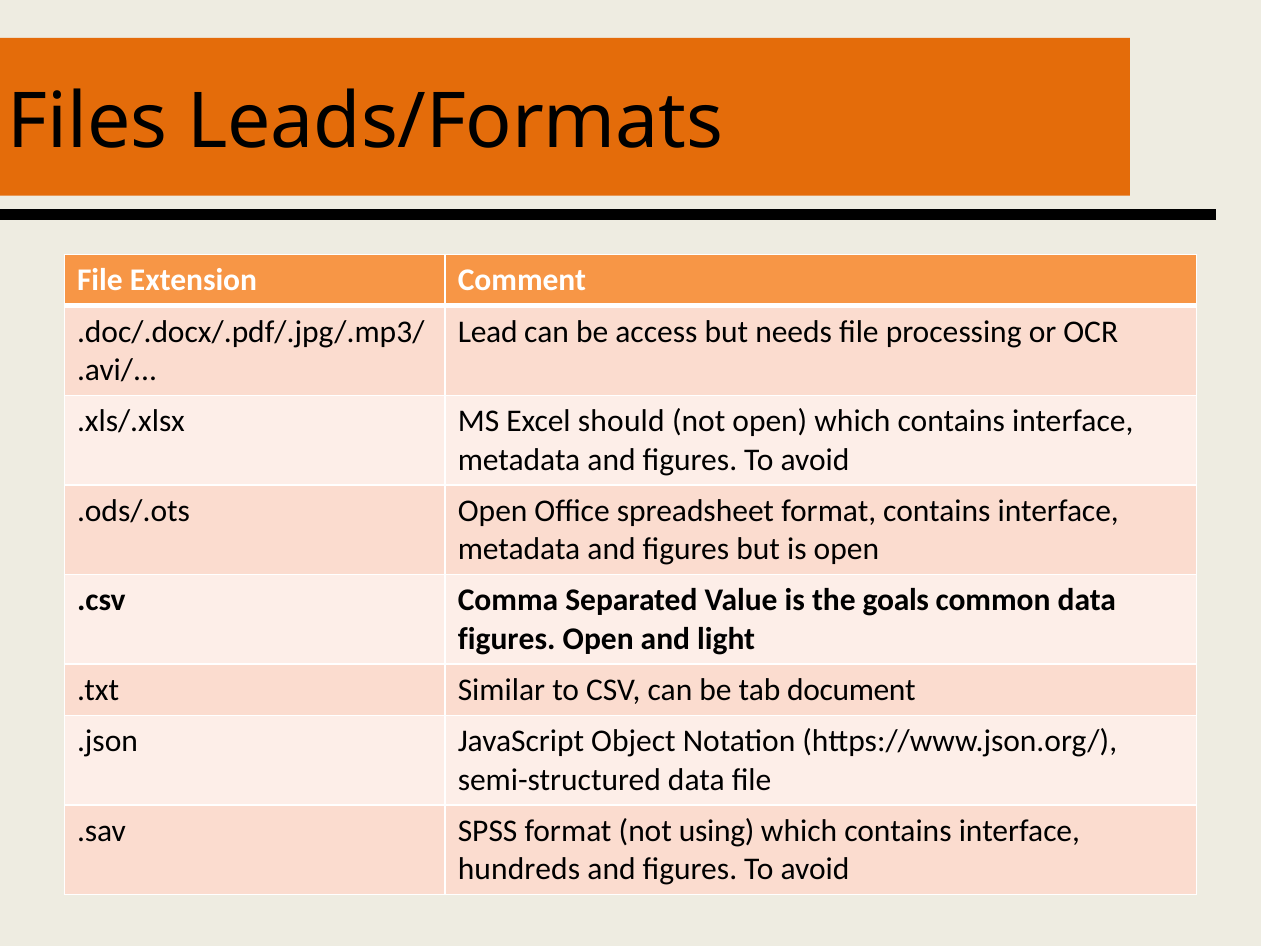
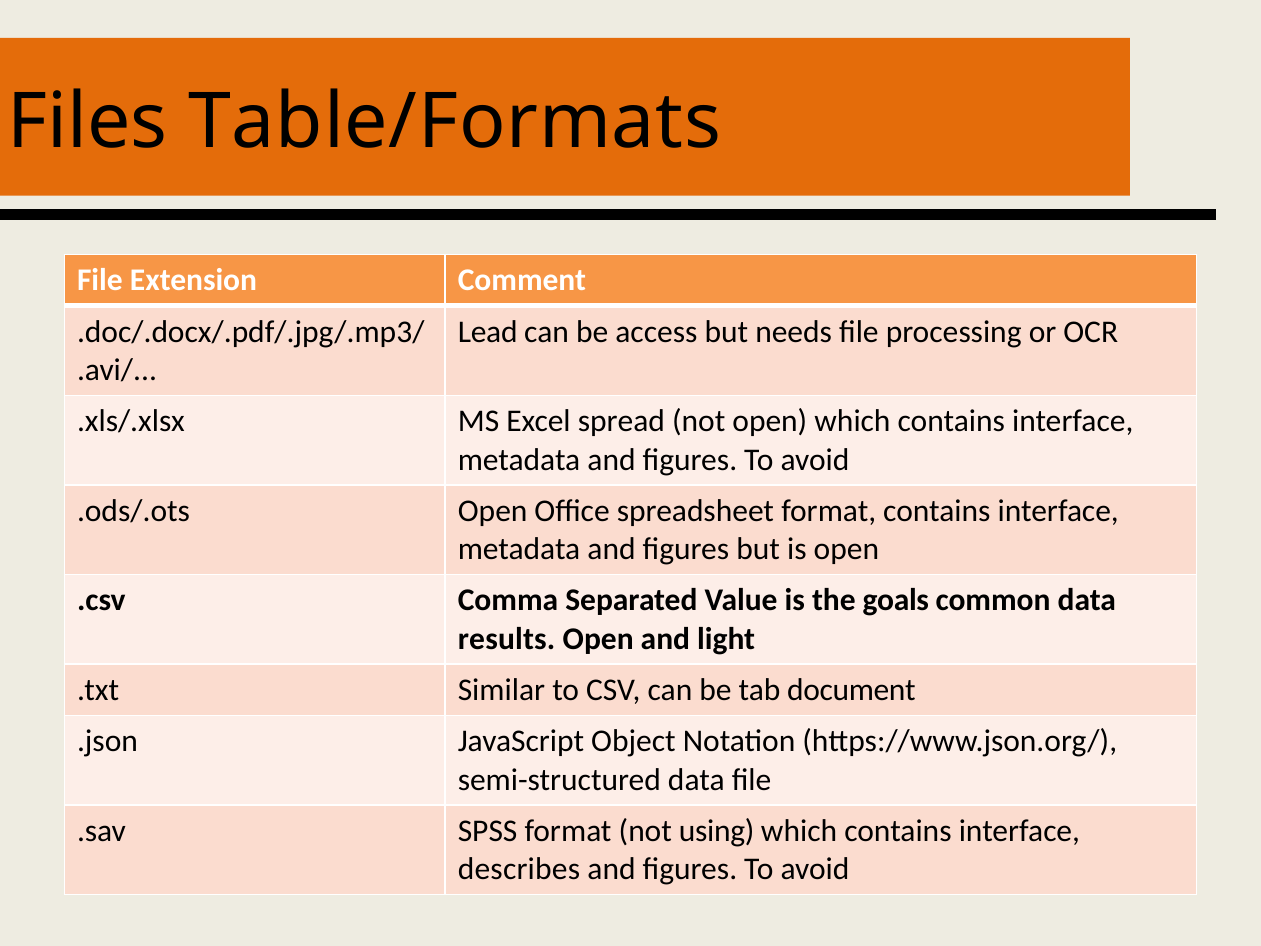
Leads/Formats: Leads/Formats -> Table/Formats (455, 122)
should: should -> spread (621, 421)
figures: figures -> results (507, 639)
hundreds: hundreds -> describes (519, 869)
